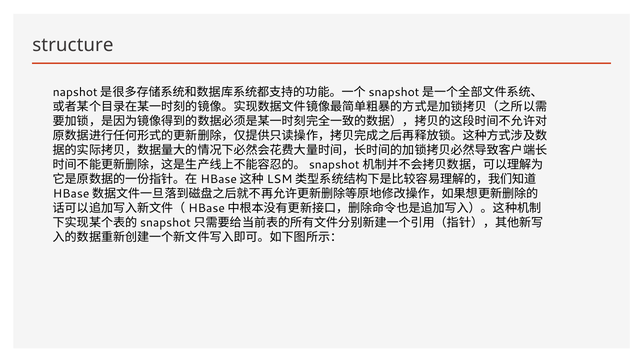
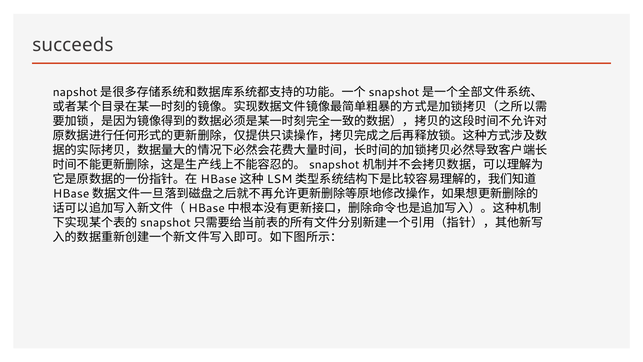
structure: structure -> succeeds (73, 45)
